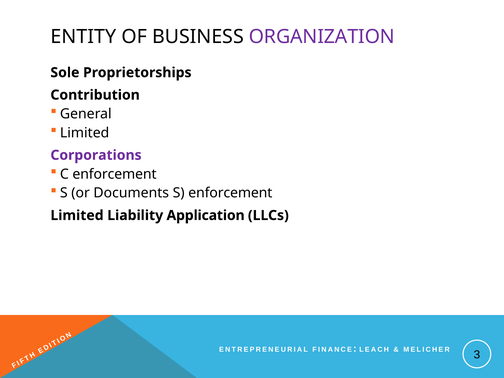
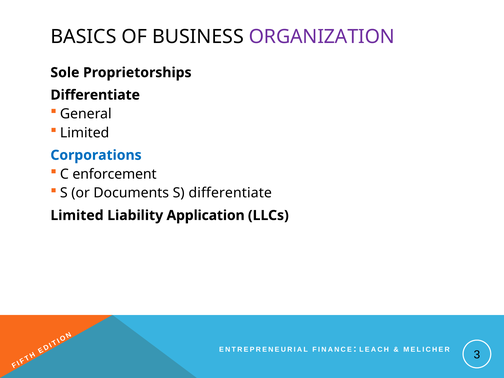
ENTITY: ENTITY -> BASICS (83, 37)
Contribution: Contribution -> Differentiate (95, 95)
Corporations colour: purple -> blue (96, 155)
S enforcement: enforcement -> differentiate (230, 193)
